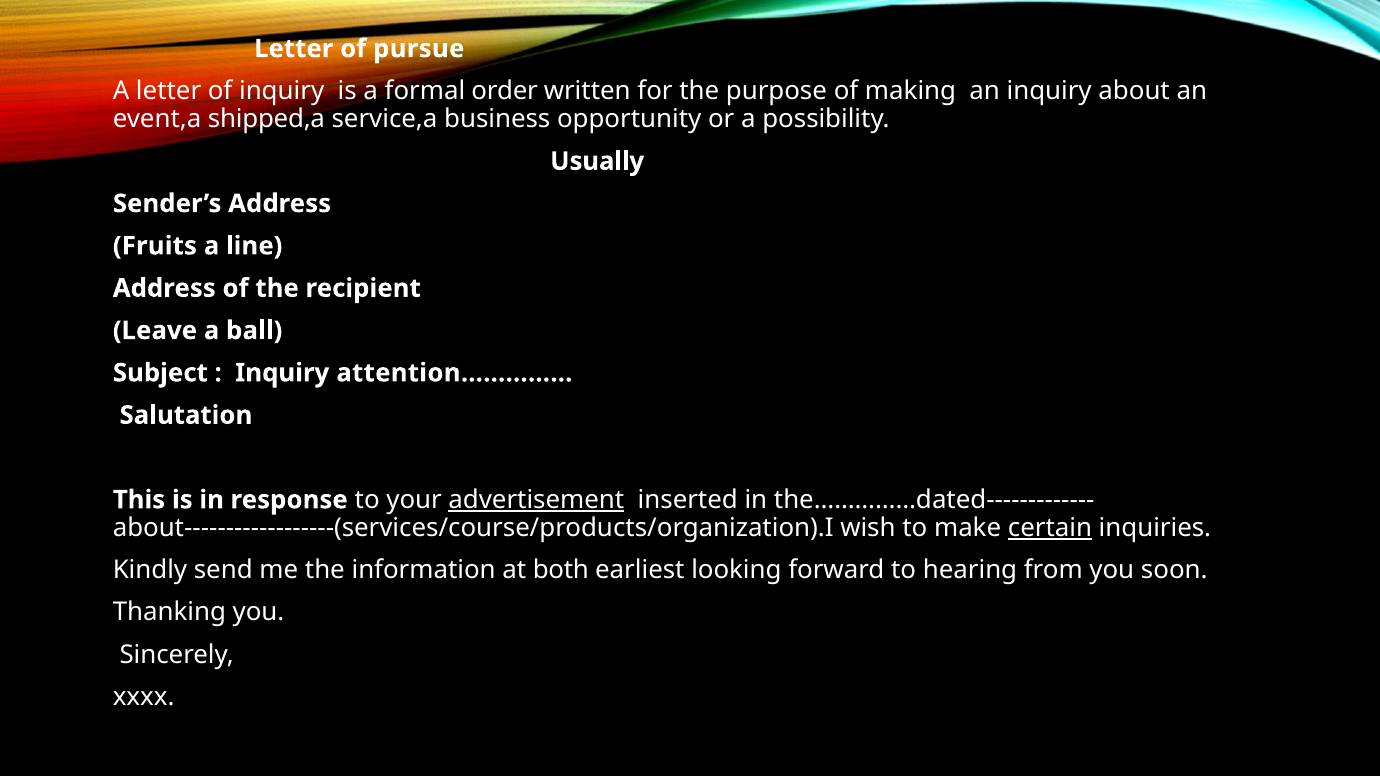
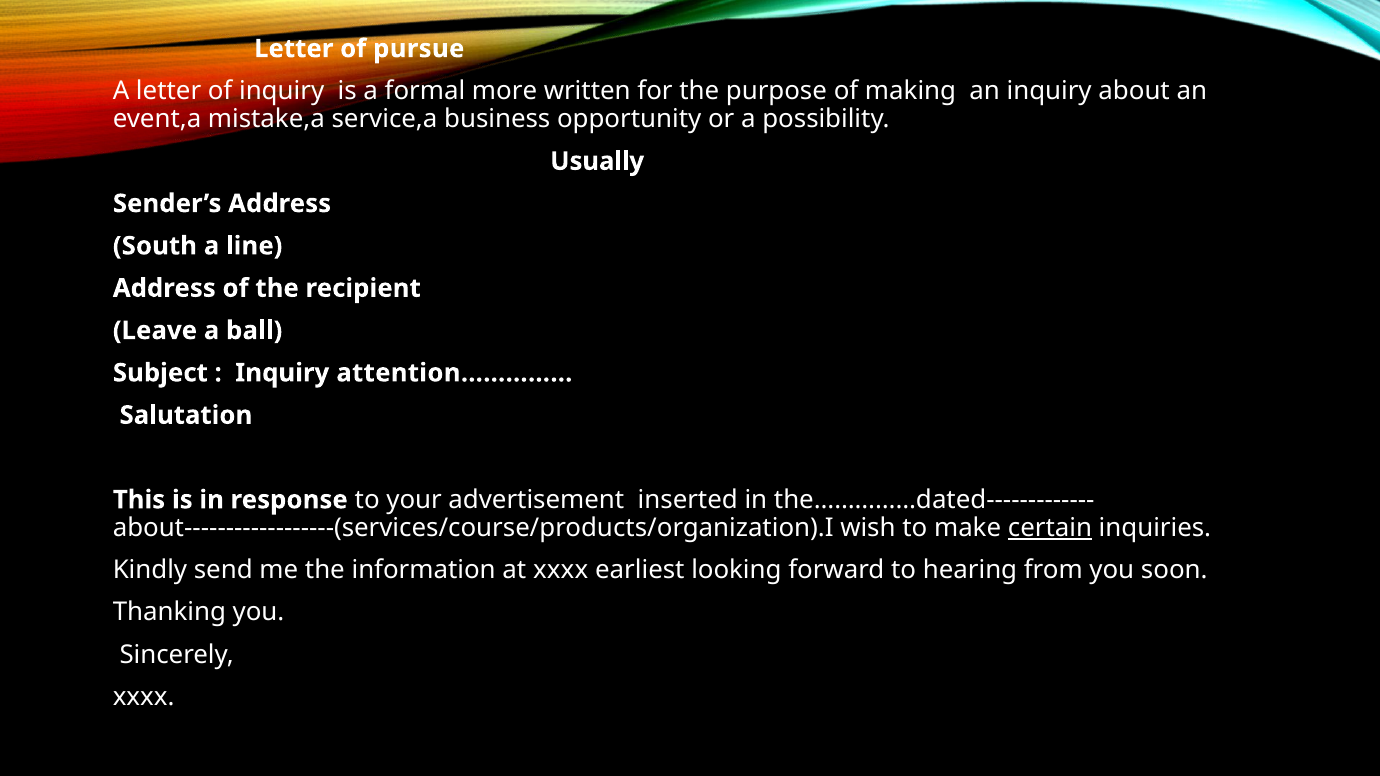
order: order -> more (504, 91)
shipped,a: shipped,a -> mistake,a (266, 119)
Fruits: Fruits -> South (155, 246)
advertisement underline: present -> none (536, 500)
at both: both -> xxxx (561, 570)
